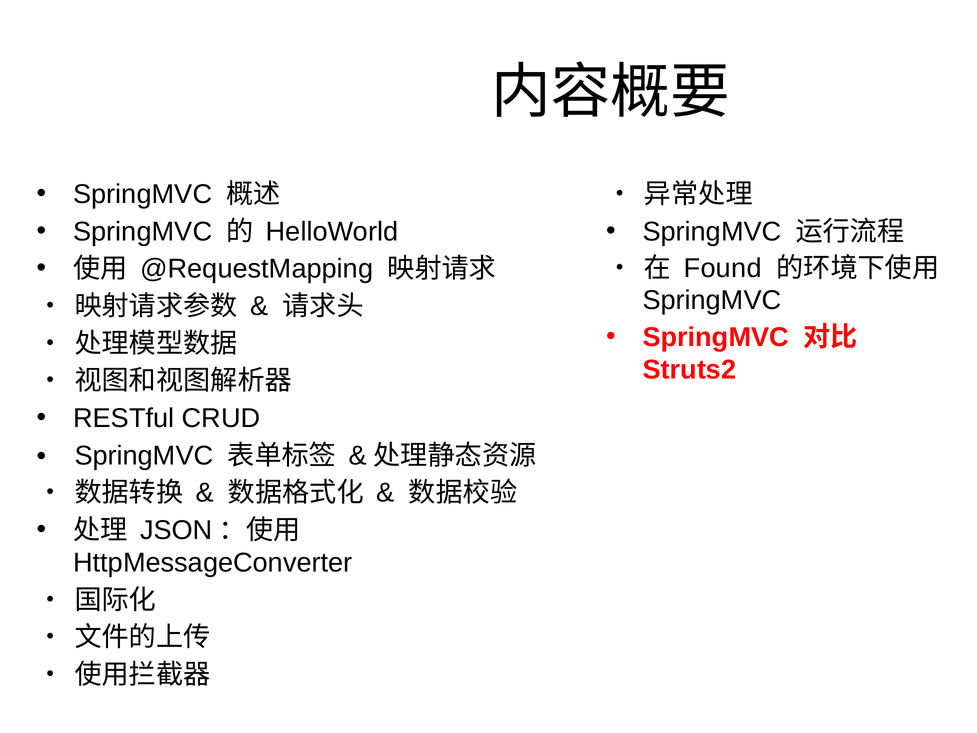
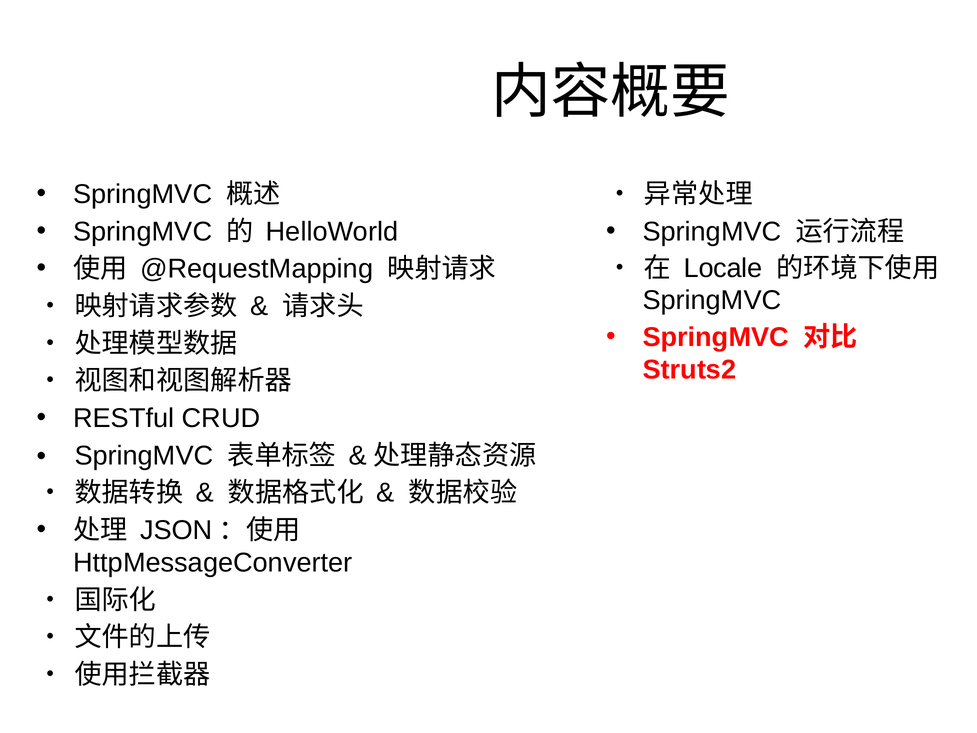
Found: Found -> Locale (723, 268)
